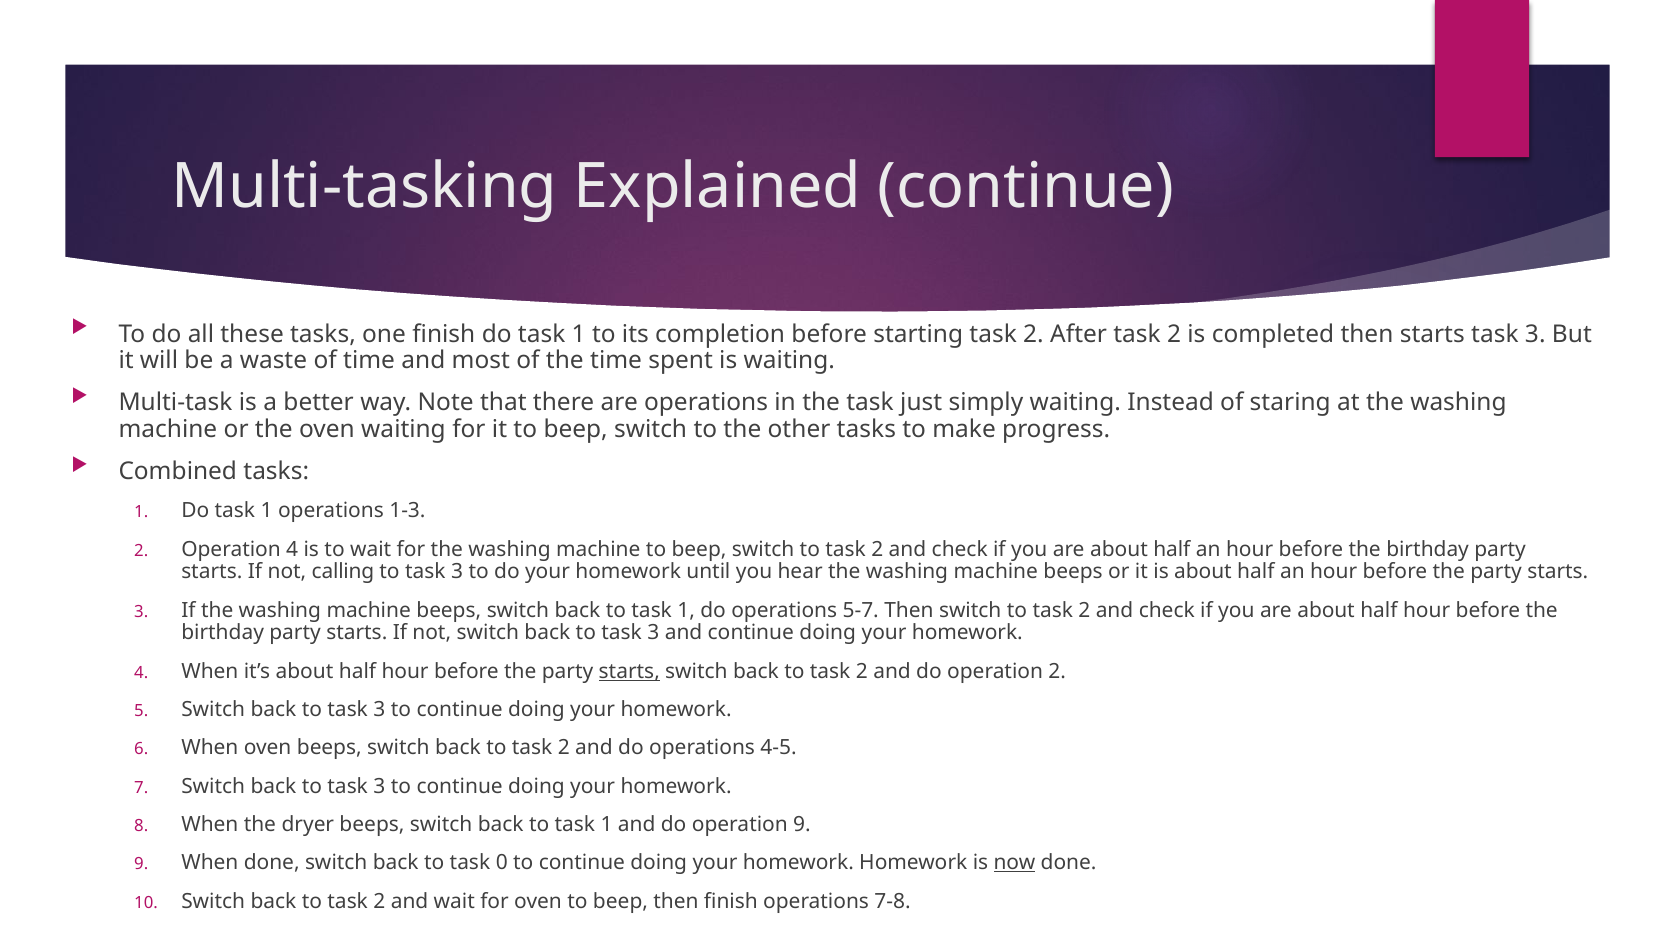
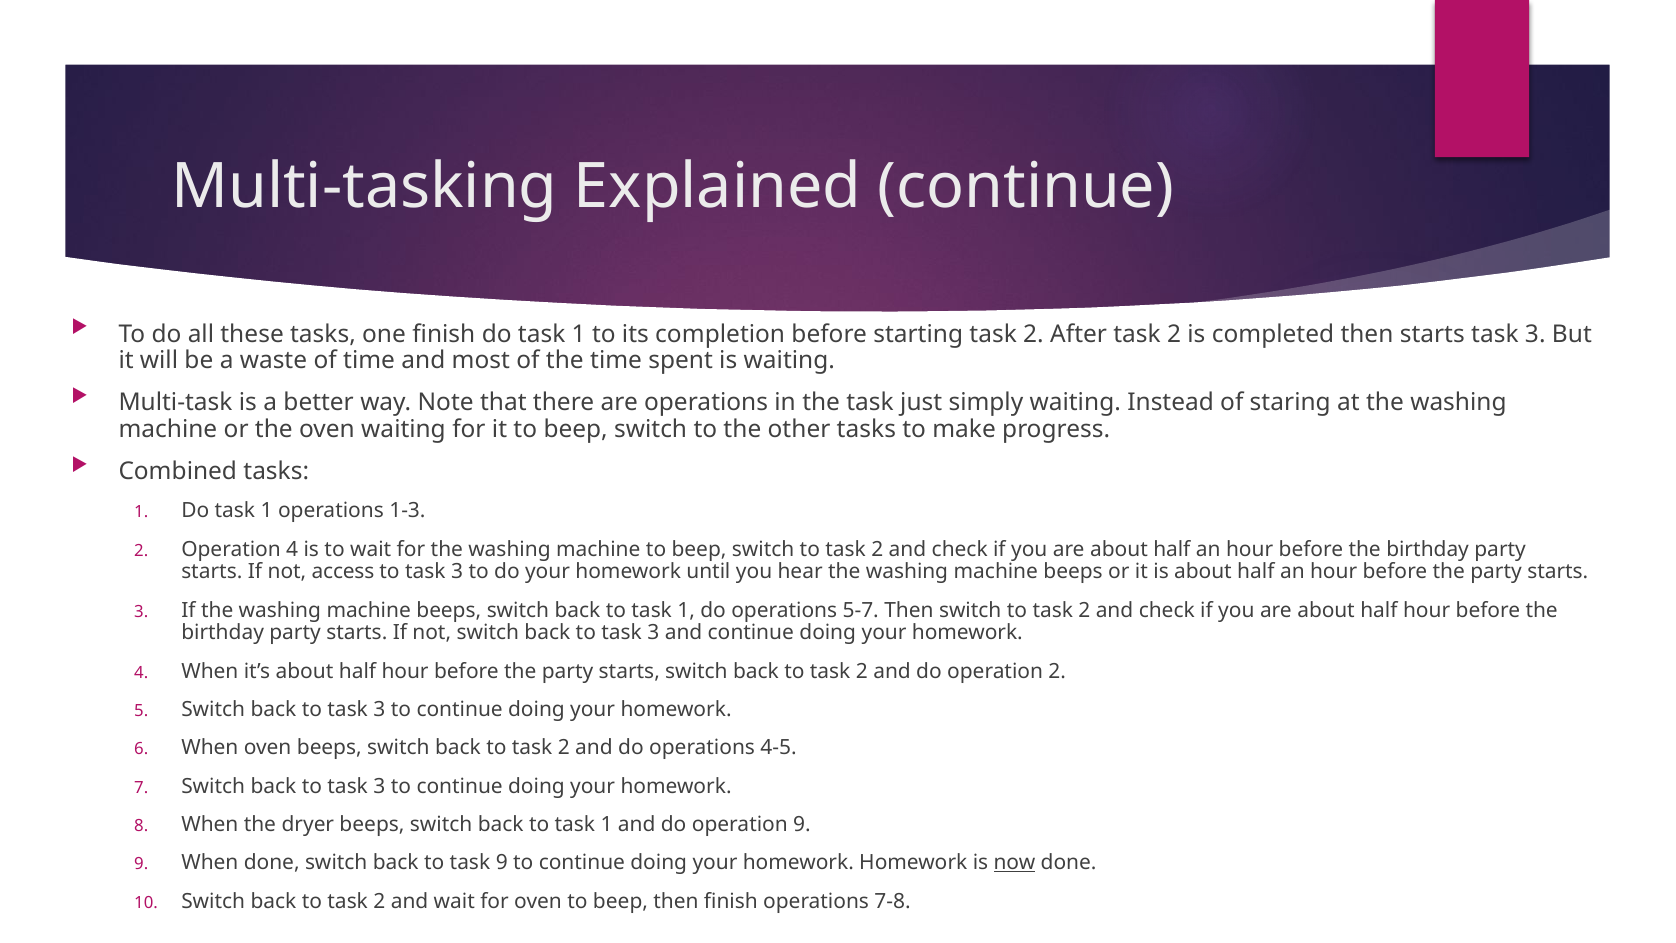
calling: calling -> access (343, 572)
starts underline: present -> none (629, 671)
task 0: 0 -> 9 (502, 863)
